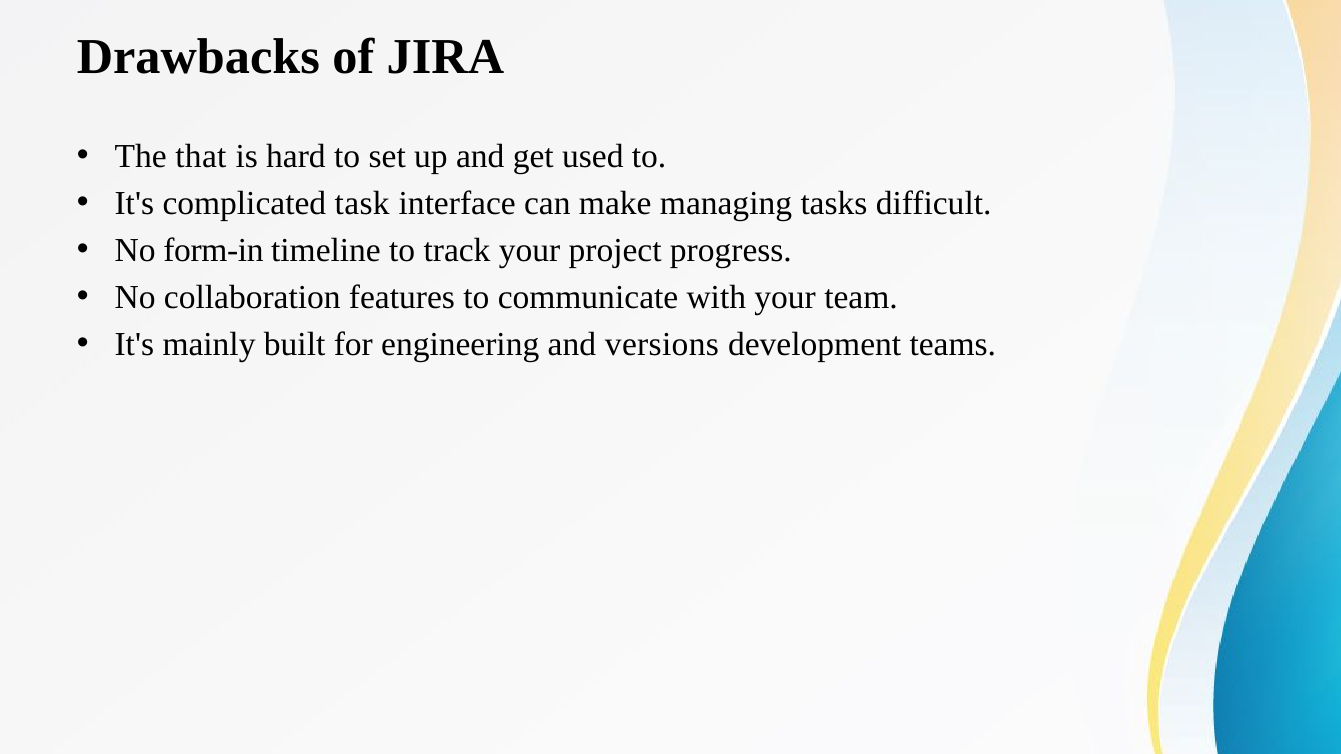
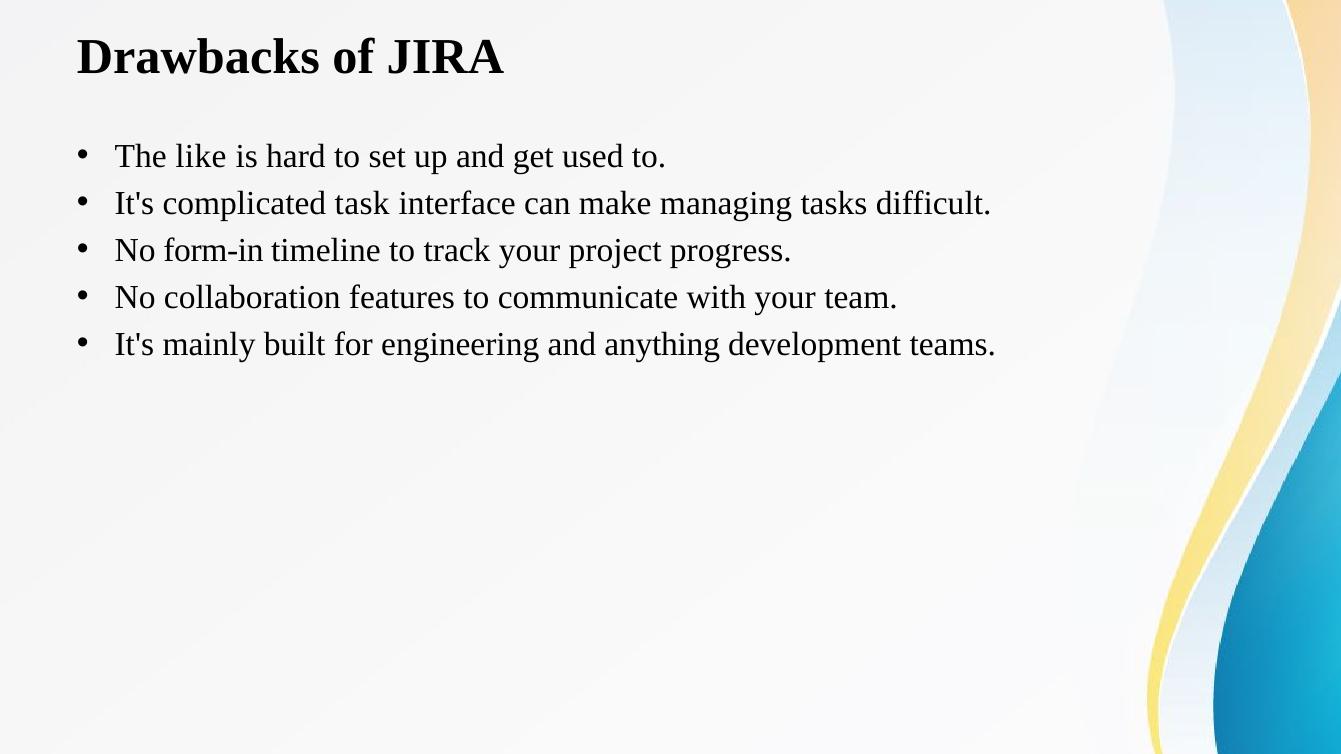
that: that -> like (201, 157)
versions: versions -> anything (662, 344)
